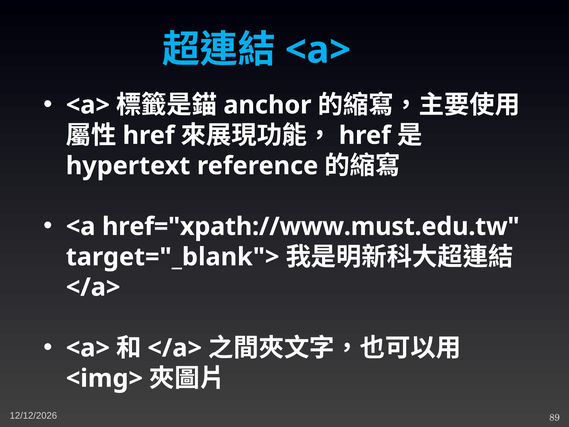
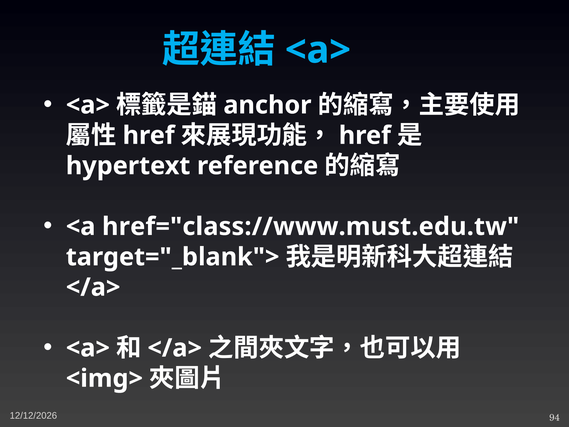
href="xpath://www.must.edu.tw: href="xpath://www.must.edu.tw -> href="class://www.must.edu.tw (311, 226)
89: 89 -> 94 (555, 417)
